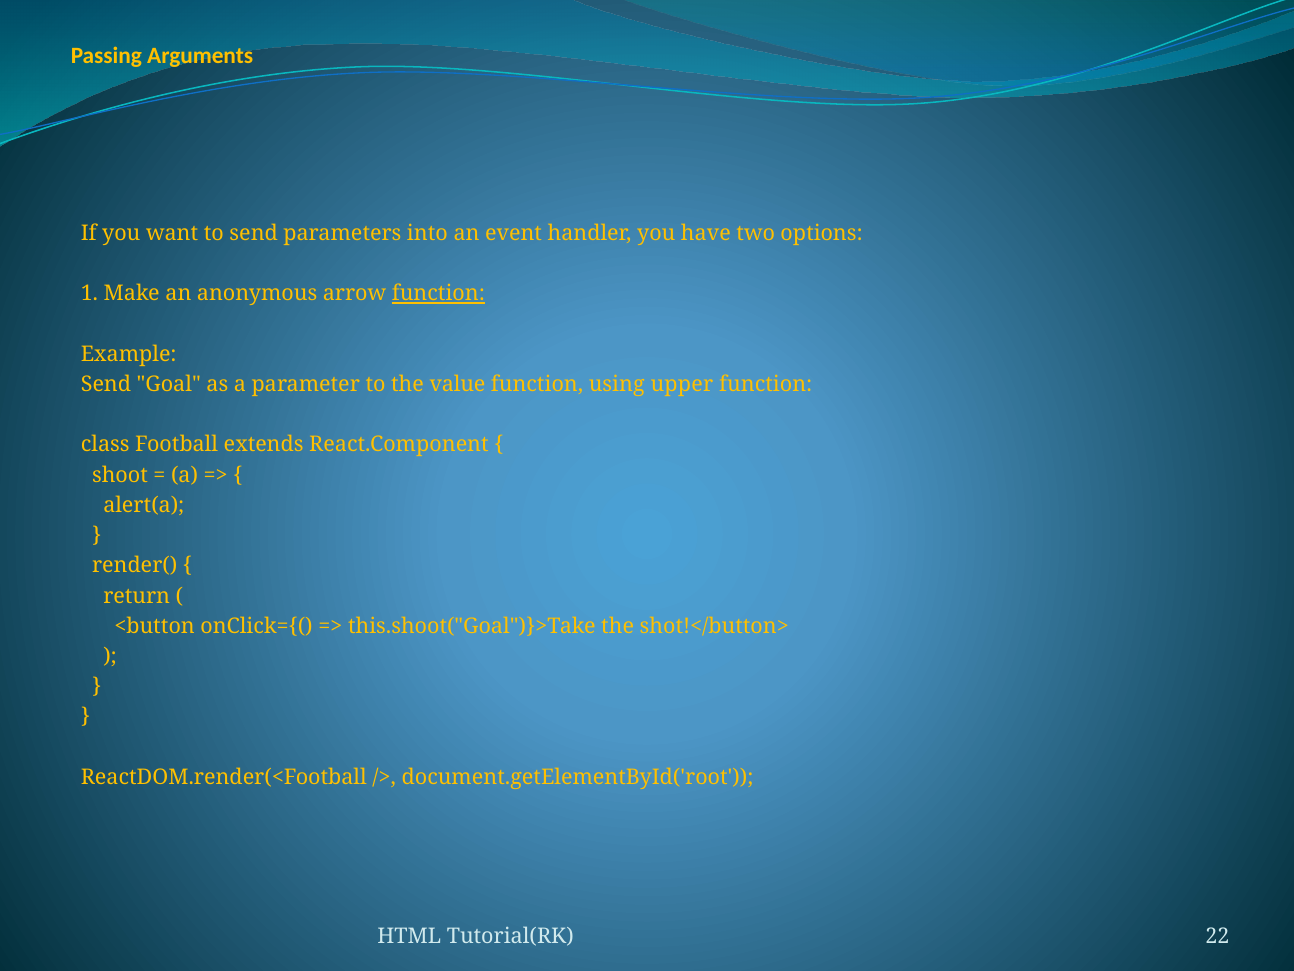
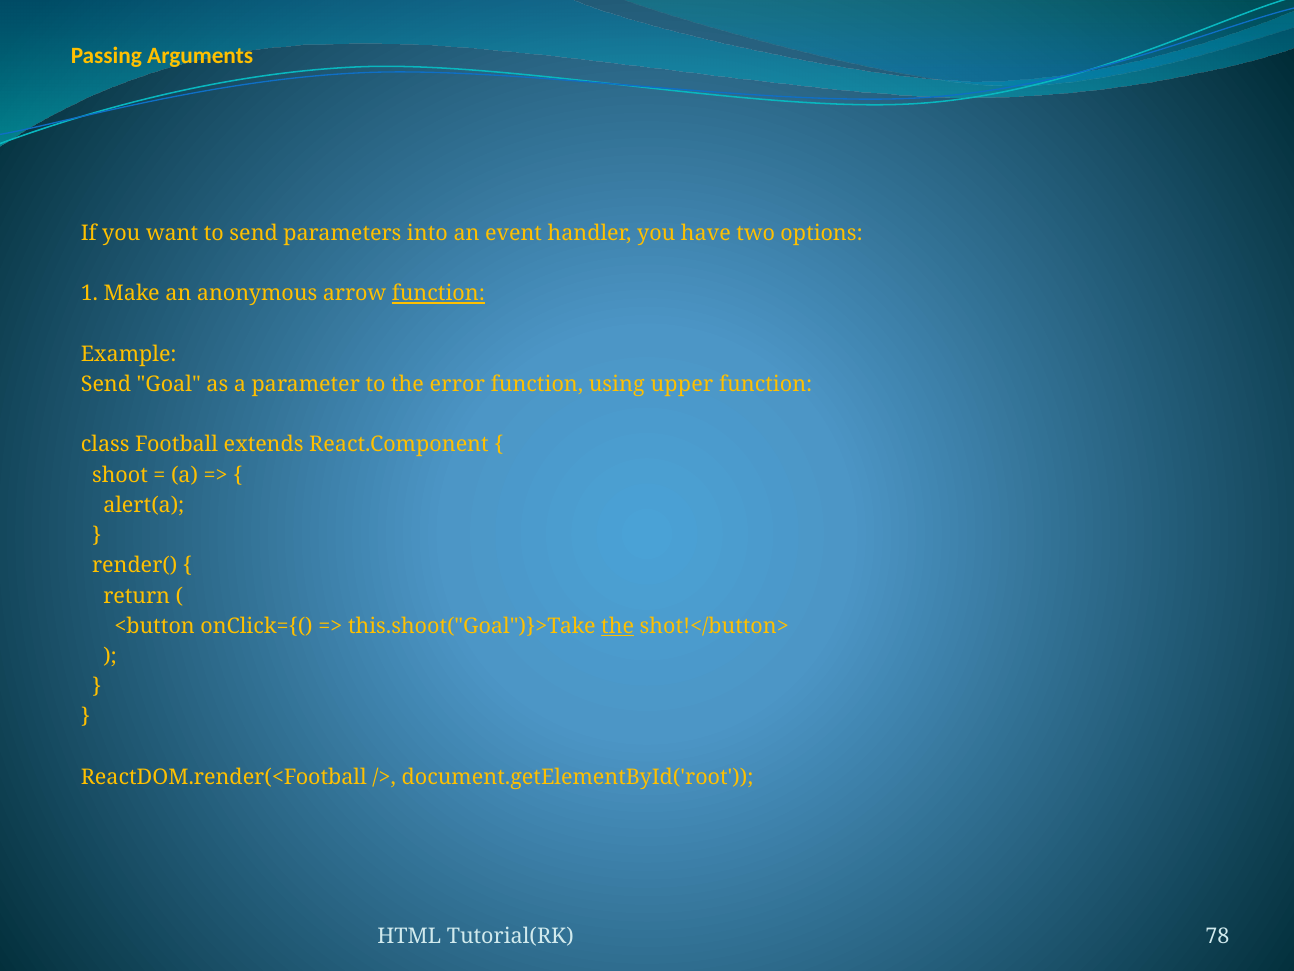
value: value -> error (457, 384)
the underline: none -> present (618, 626)
22: 22 -> 78 (1217, 936)
